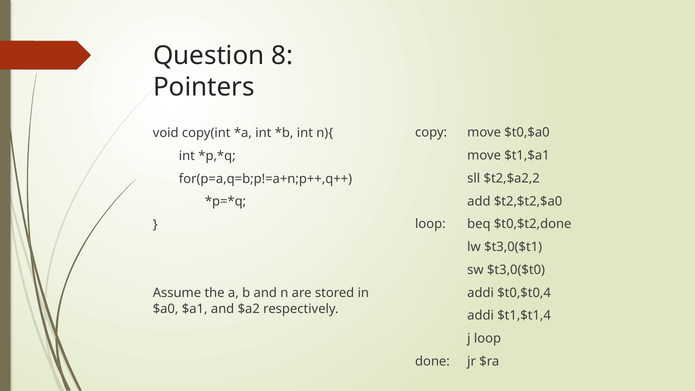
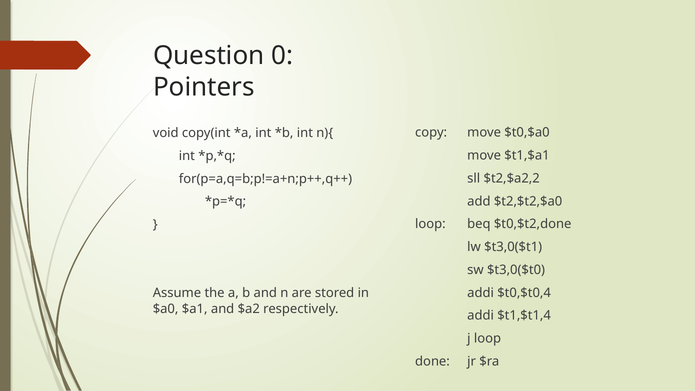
8: 8 -> 0 (282, 56)
